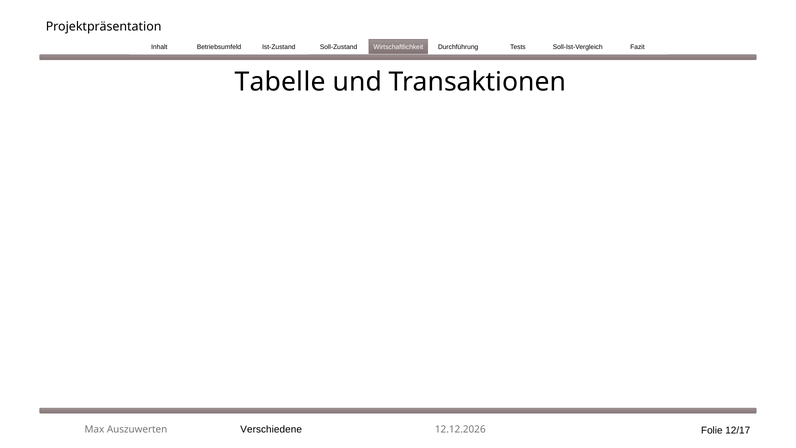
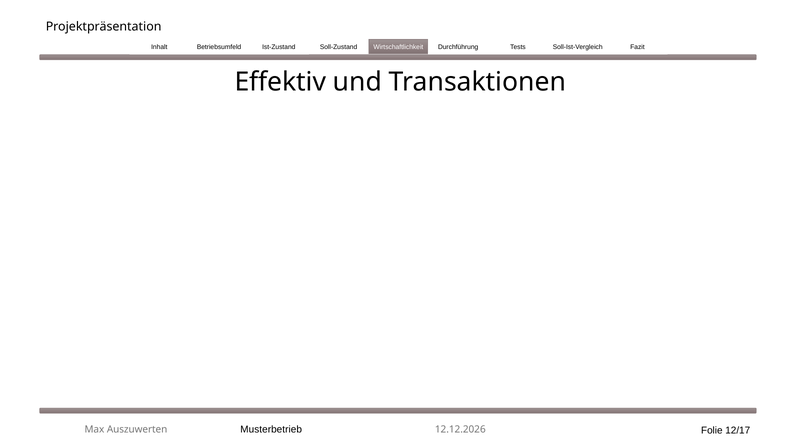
Tabelle: Tabelle -> Effektiv (280, 82)
Verschiedene: Verschiedene -> Musterbetrieb (271, 429)
